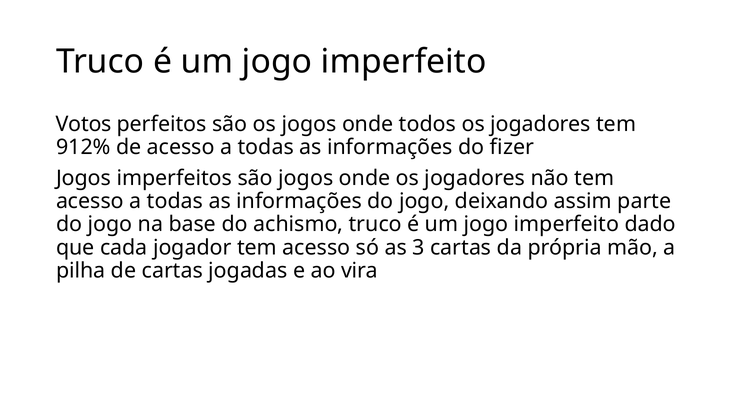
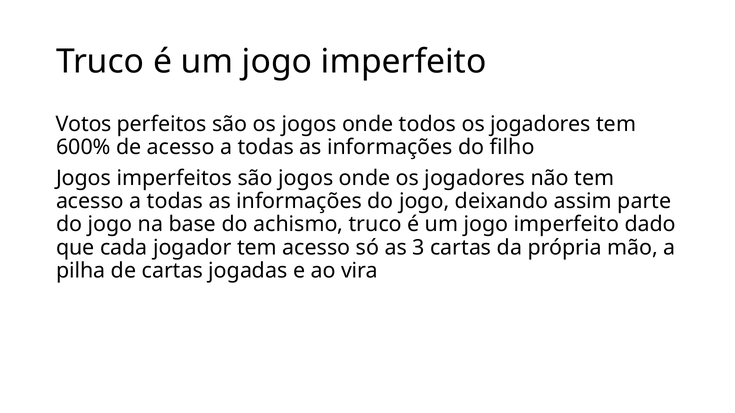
912%: 912% -> 600% (83, 147)
fizer: fizer -> filho (512, 147)
